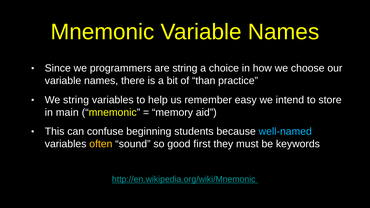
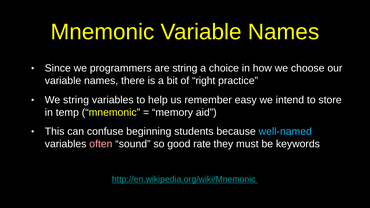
than: than -> right (204, 81)
main: main -> temp (67, 112)
often colour: yellow -> pink (101, 144)
first: first -> rate (202, 144)
